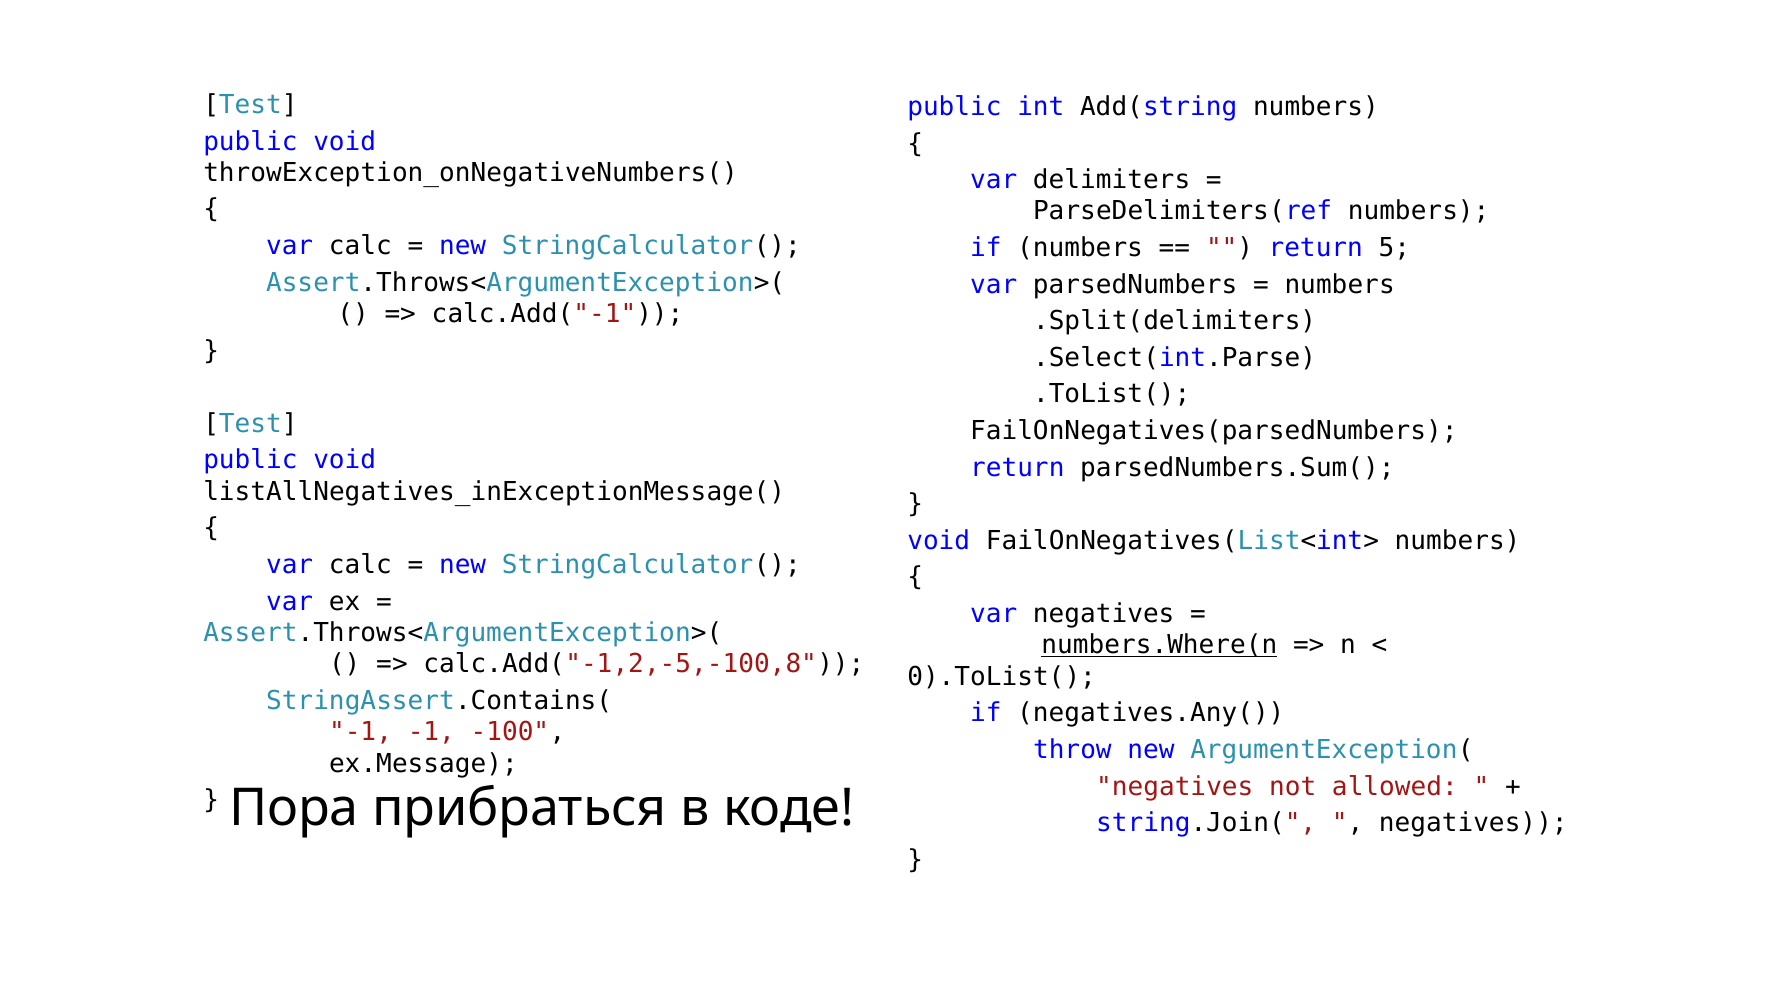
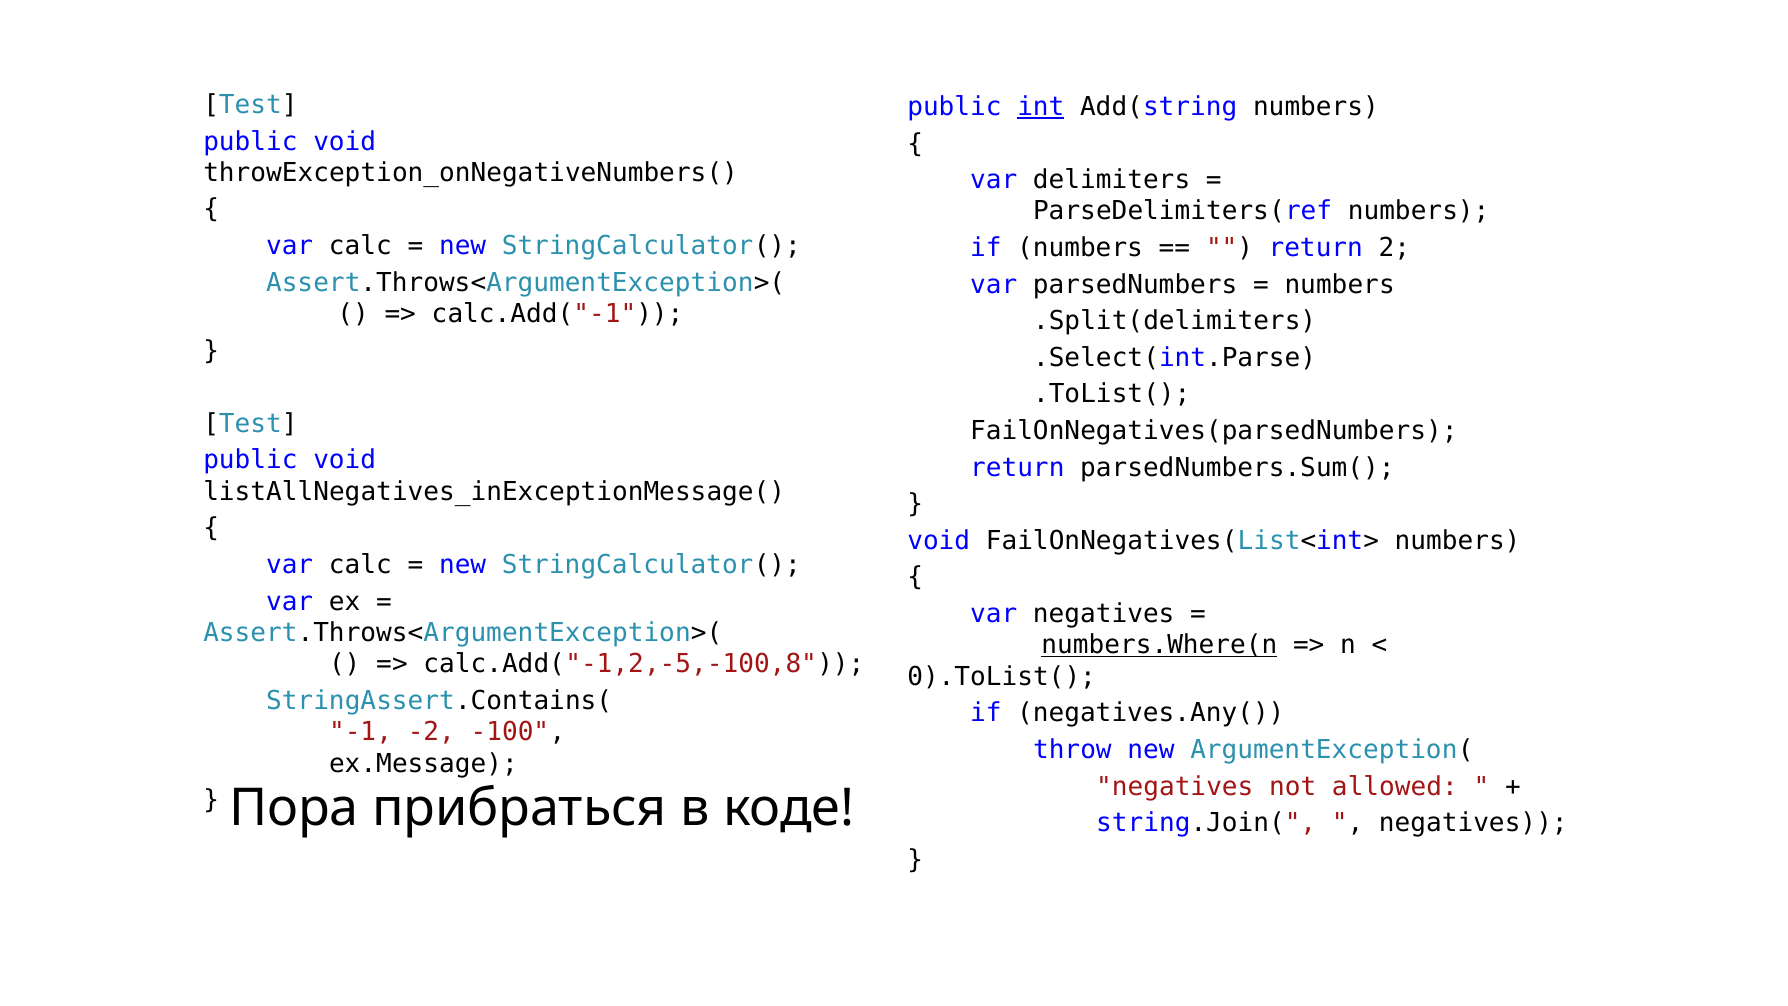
int underline: none -> present (1041, 107)
5: 5 -> 2 (1394, 248)
-1 -1: -1 -> -2 (431, 732)
